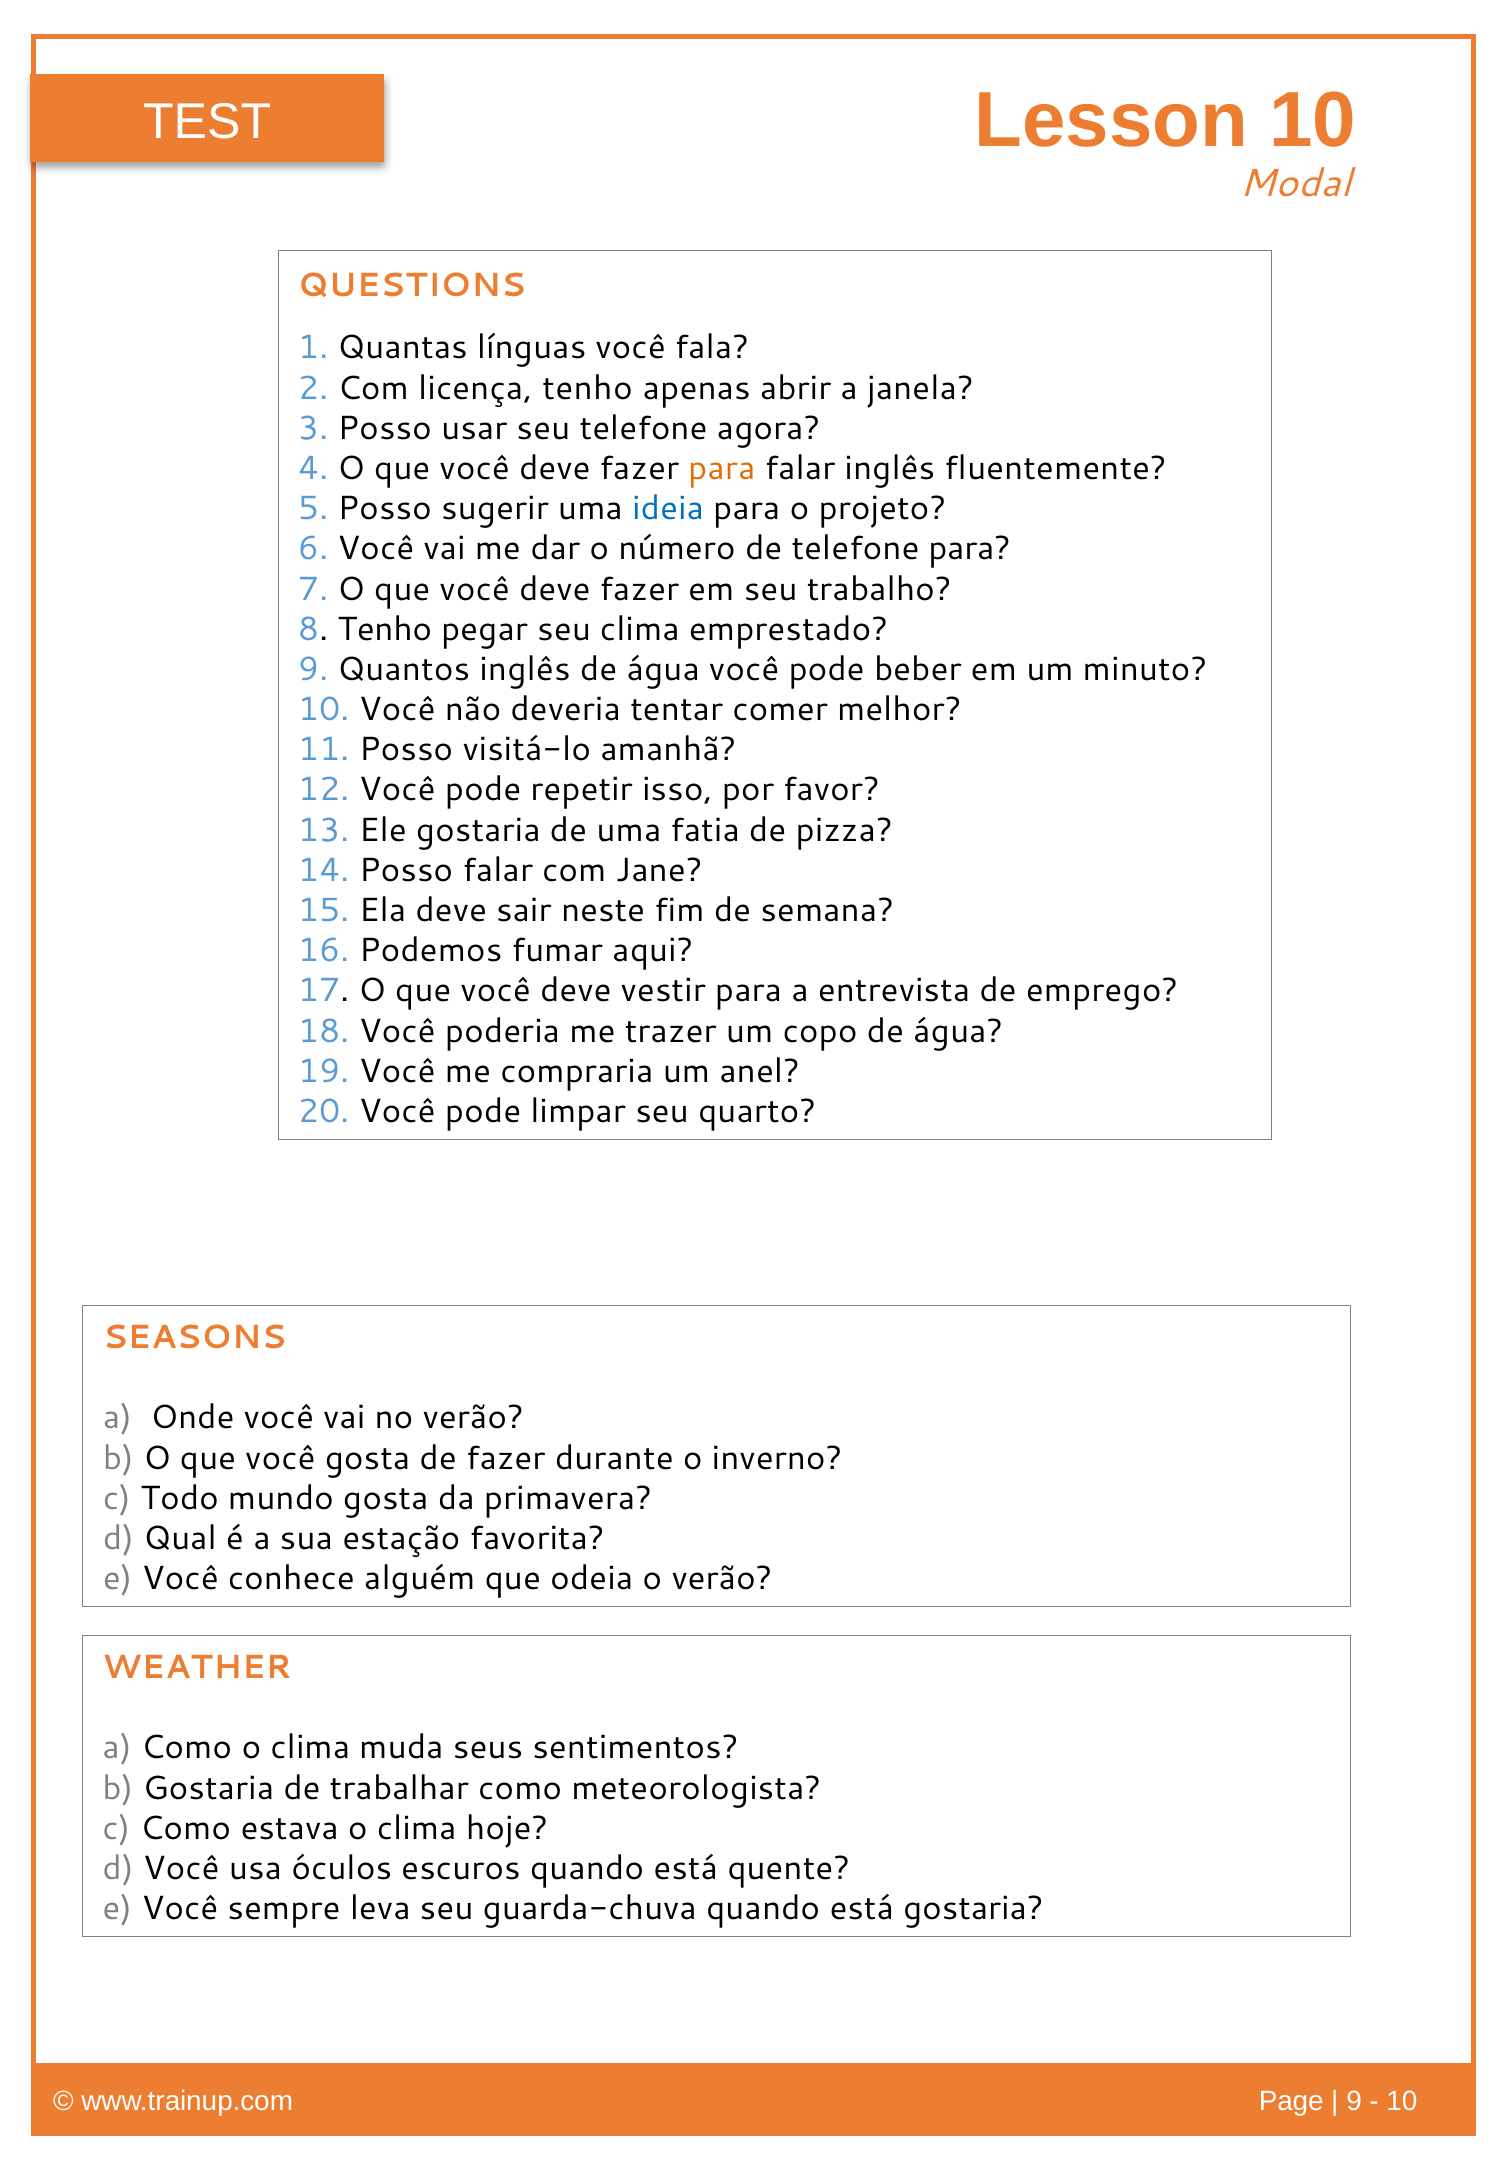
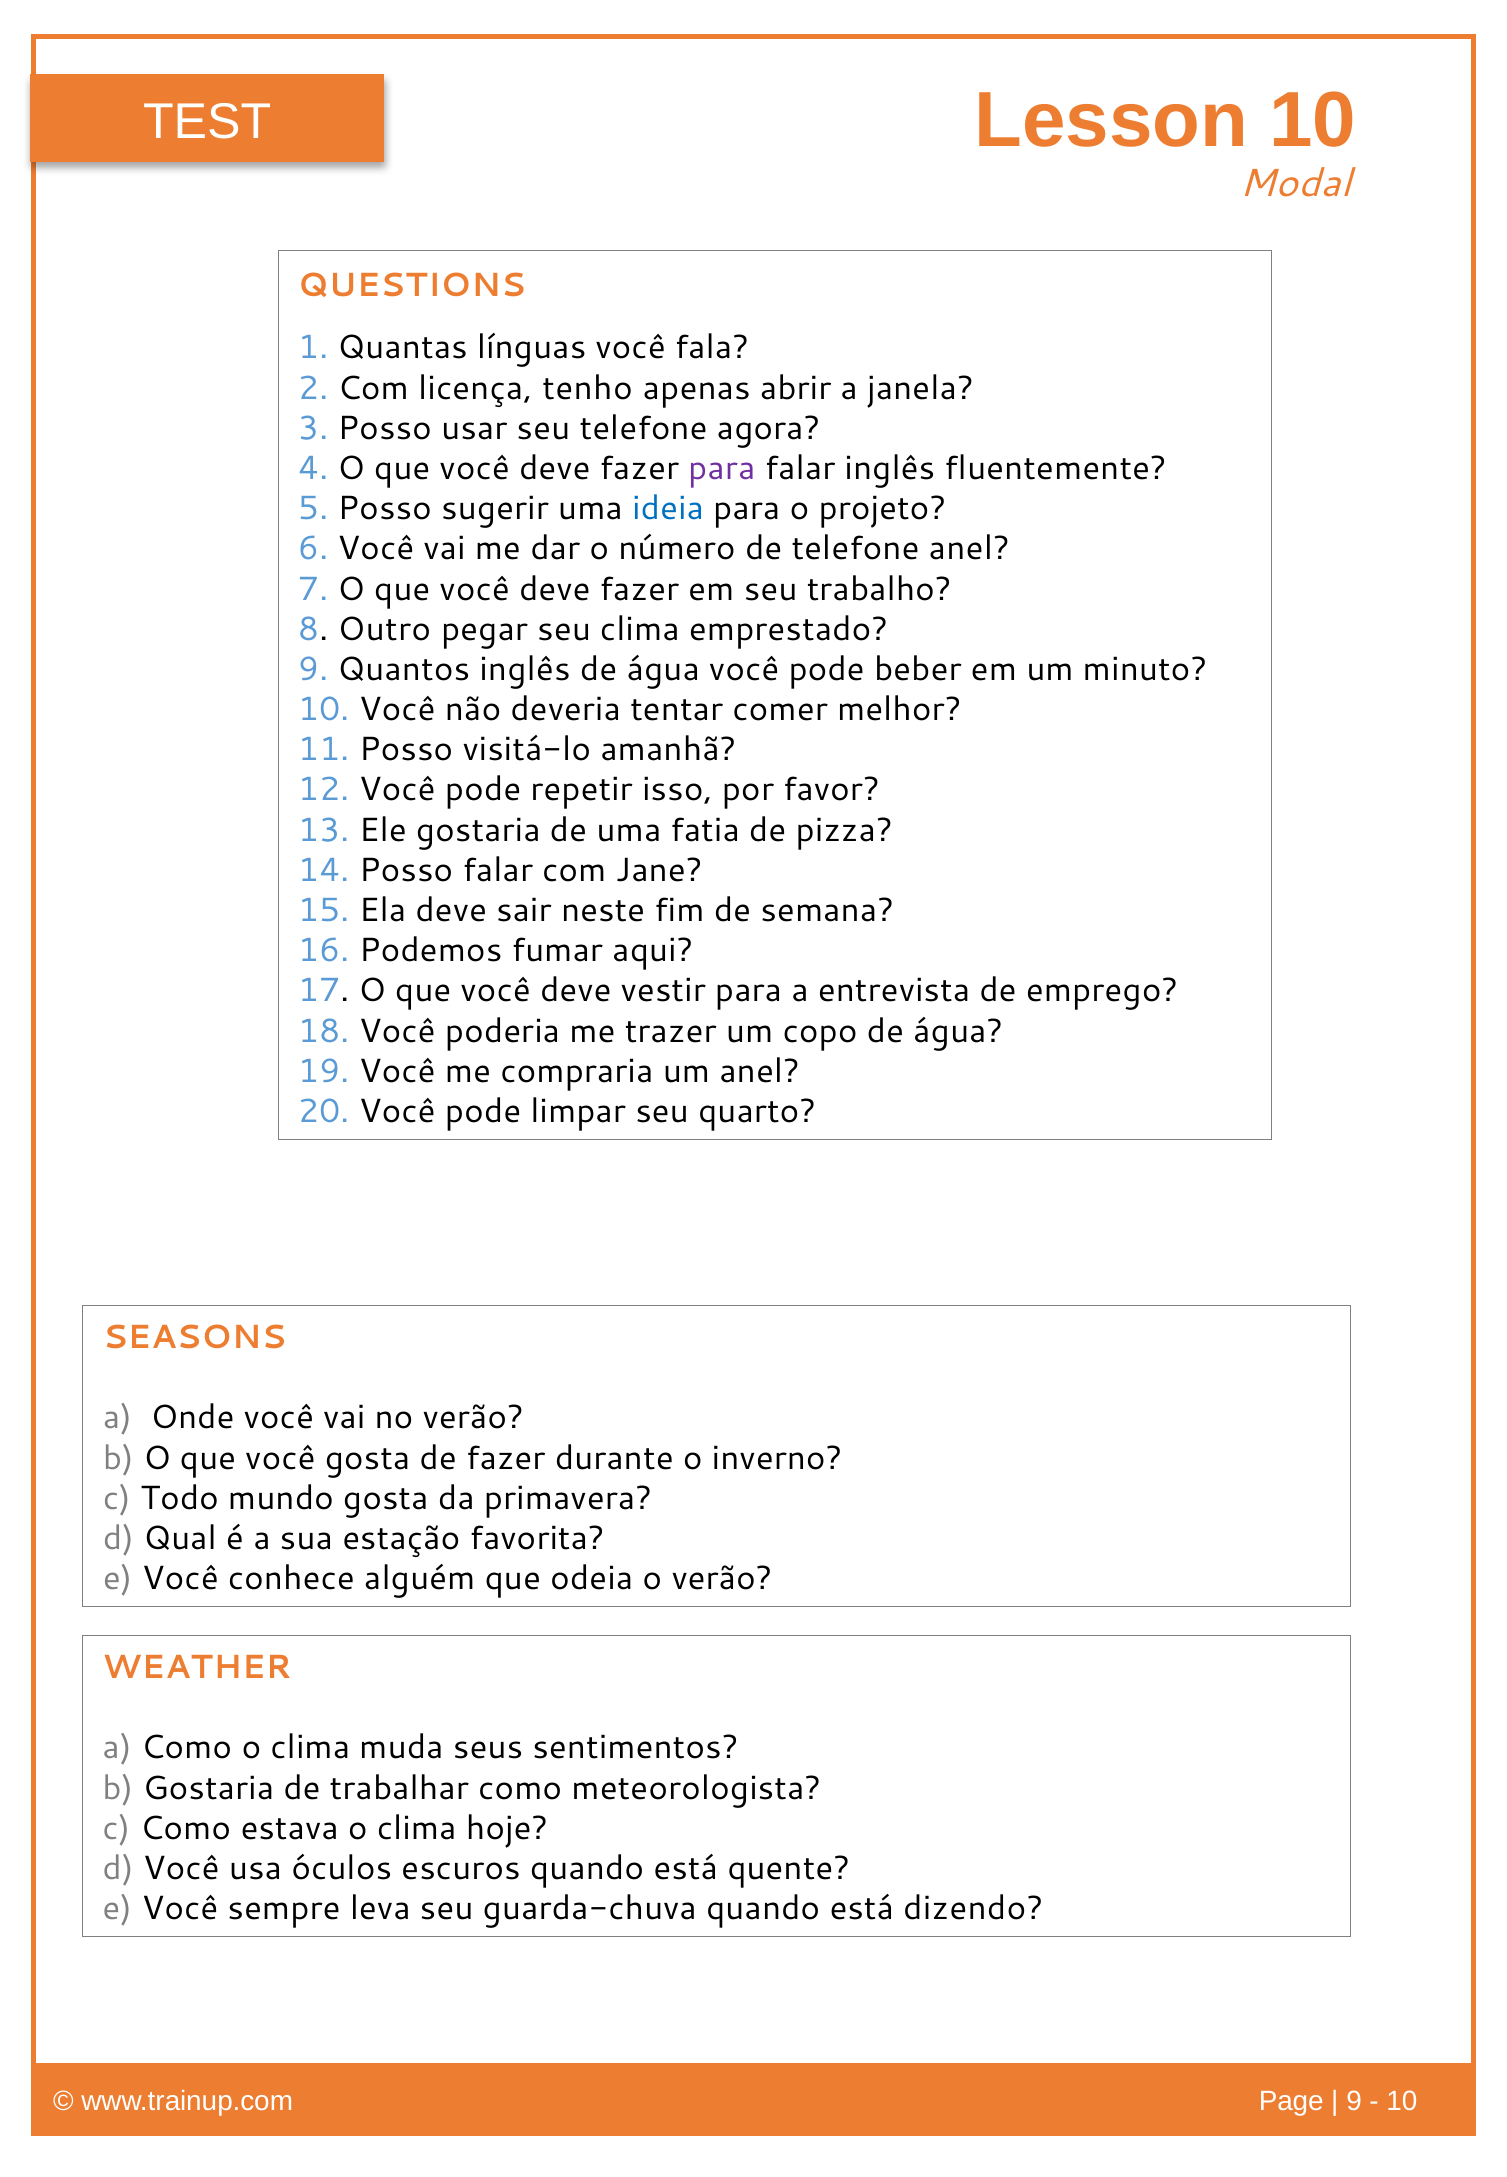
para colour: orange -> purple (722, 468)
telefone para: para -> anel (969, 549)
8 Tenho: Tenho -> Outro (384, 629)
está gostaria: gostaria -> dizendo (973, 1908)
